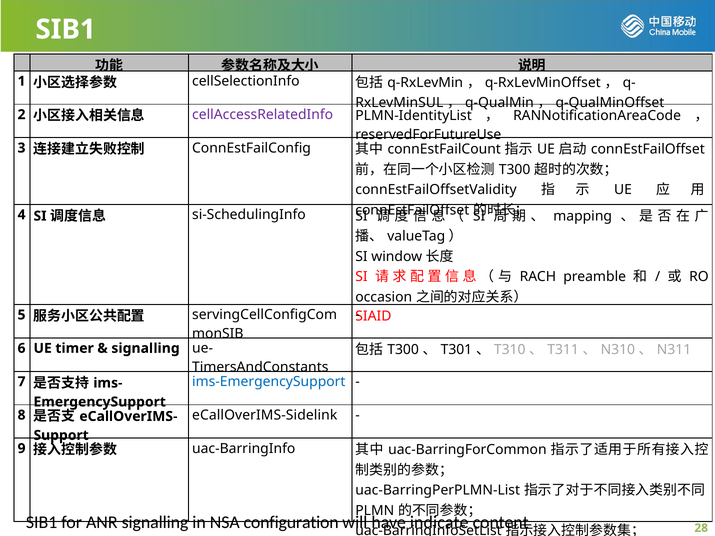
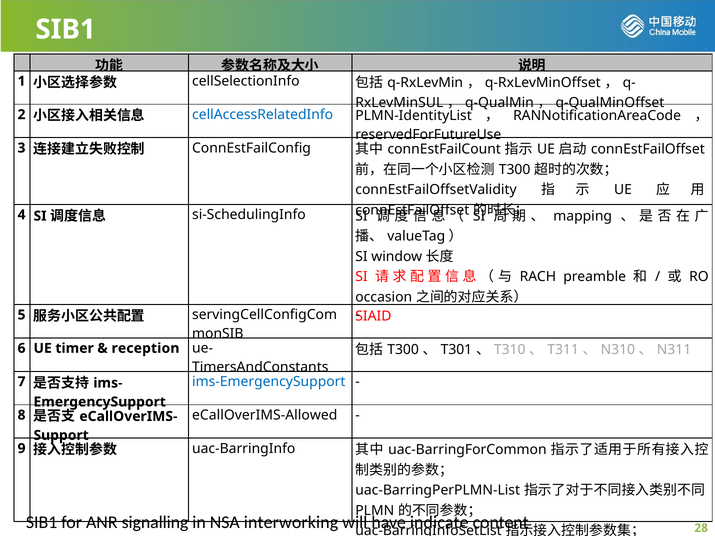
cellAccessRelatedInfo colour: purple -> blue (263, 115)
signalling: signalling -> reception (145, 348)
eCallOverIMS-Sidelink: eCallOverIMS-Sidelink -> eCallOverIMS-Allowed (265, 415)
configuration: configuration -> interworking (291, 522)
